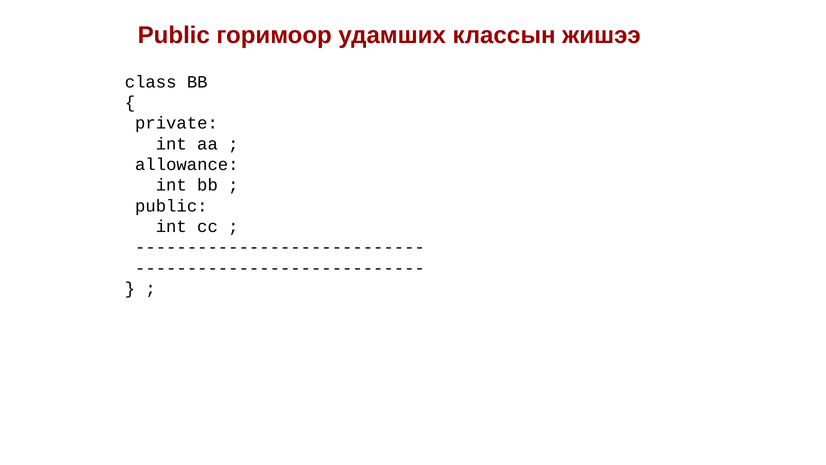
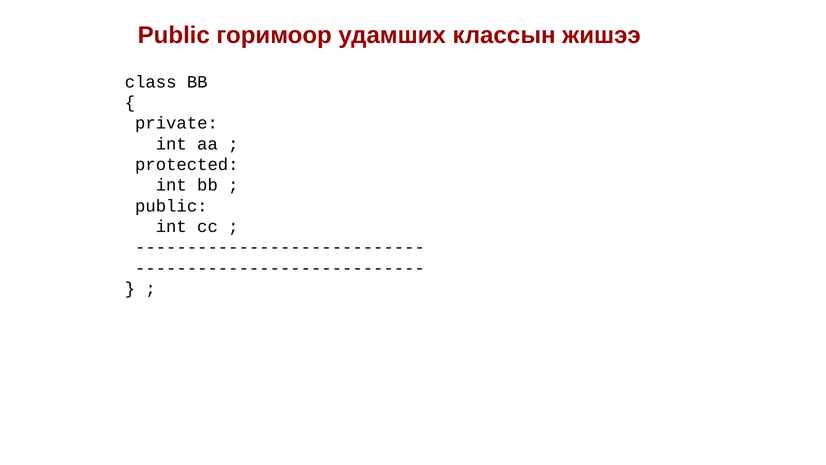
allowance: allowance -> рrotected (187, 164)
